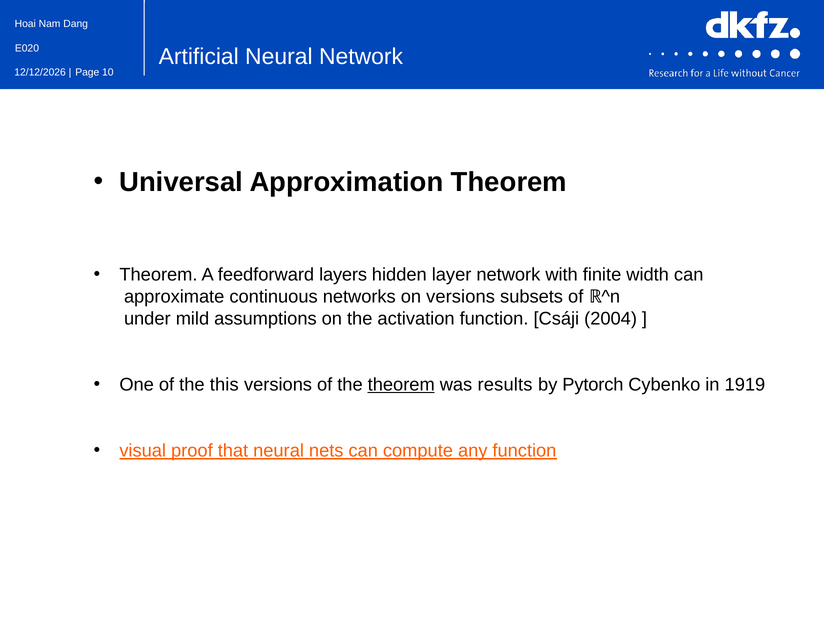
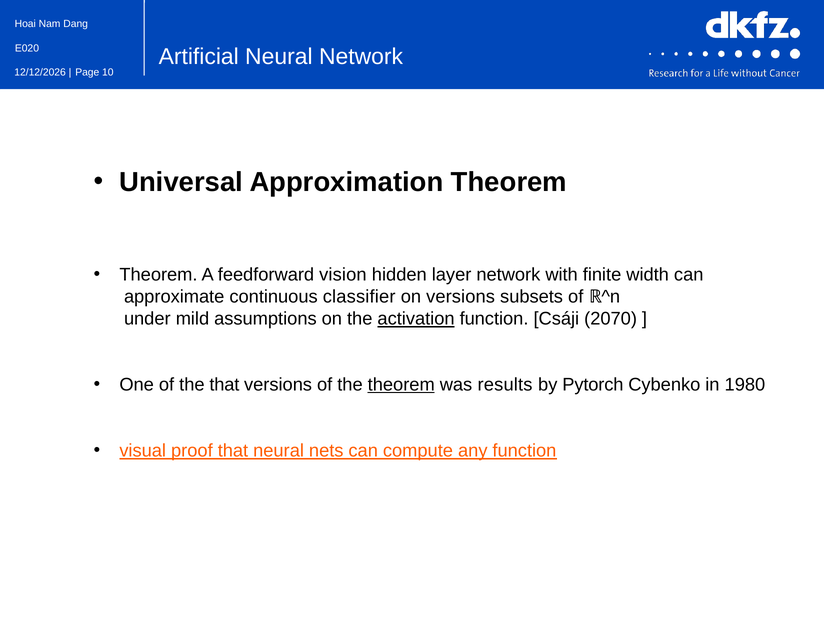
layers: layers -> vision (343, 275)
networks: networks -> classifier (359, 297)
activation underline: none -> present (416, 319)
2004: 2004 -> 2070 (611, 319)
the this: this -> that (224, 385)
1919: 1919 -> 1980 (745, 385)
